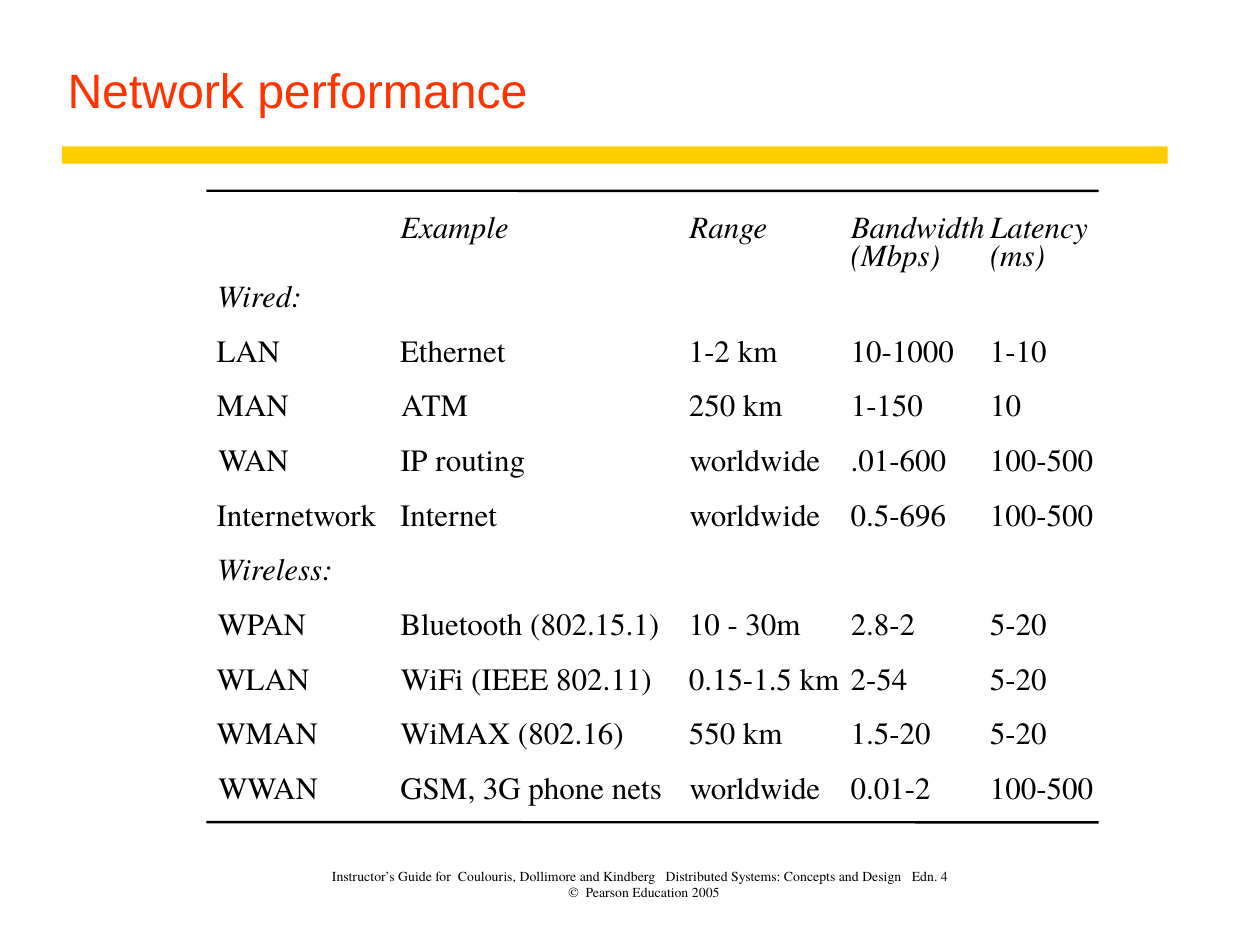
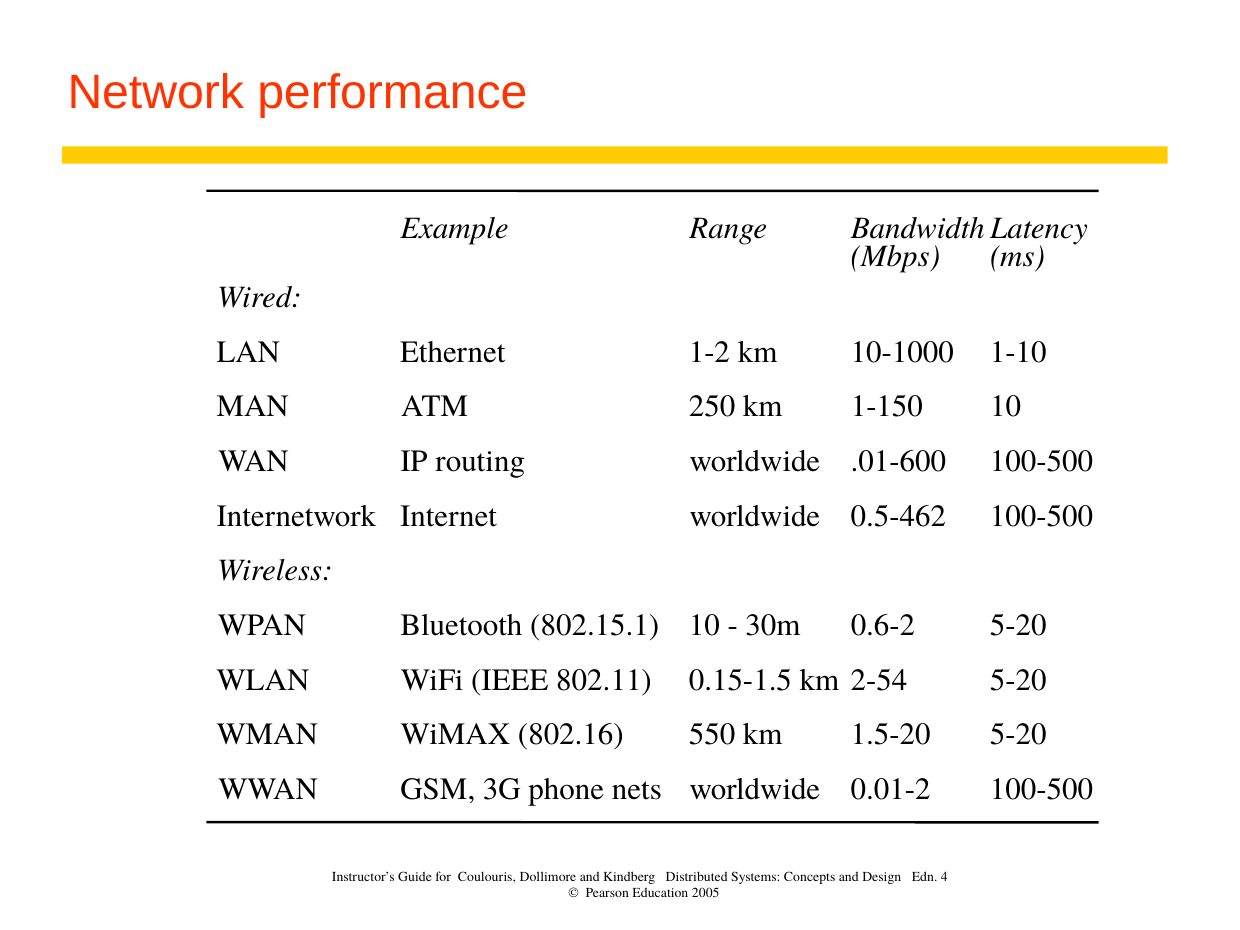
0.5-696: 0.5-696 -> 0.5-462 (898, 516)
2.8-2: 2.8-2 -> 0.6-2 (883, 625)
